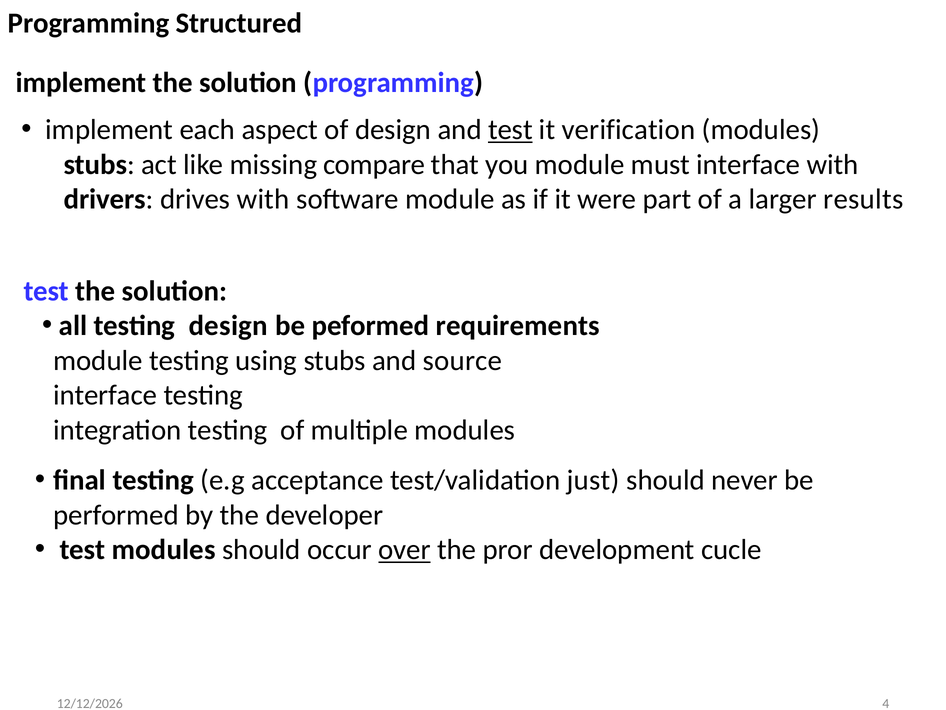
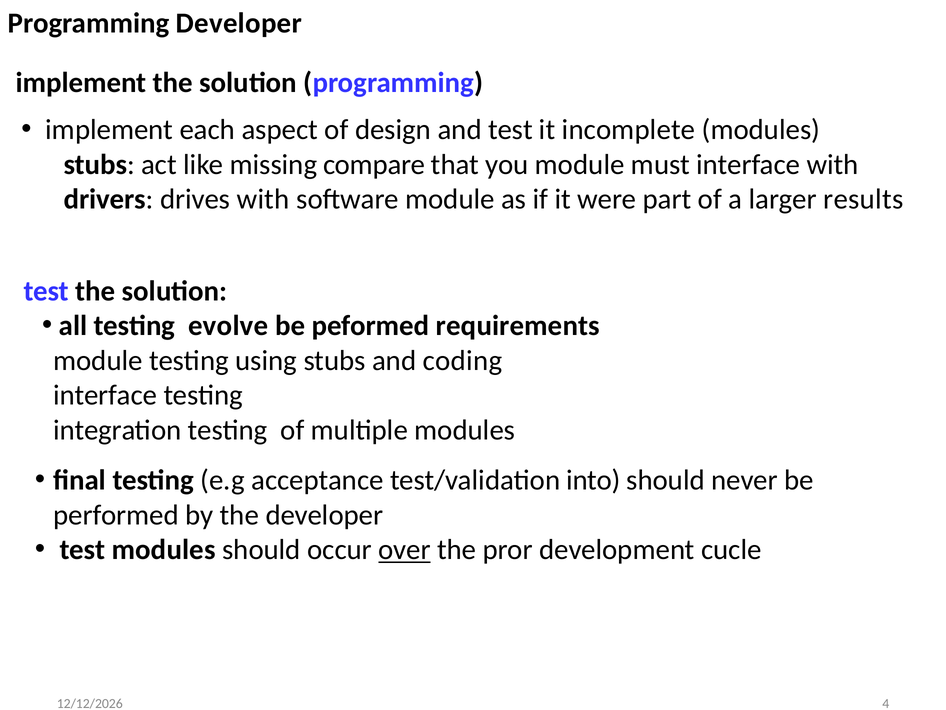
Programming Structured: Structured -> Developer (239, 23)
test underline: present -> none (510, 130)
verification: verification -> incomplete (629, 130)
testing design: design -> evolve (228, 326)
source: source -> coding (462, 360)
just: just -> into (593, 480)
